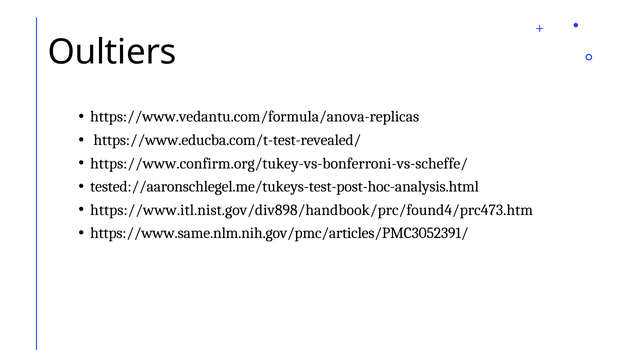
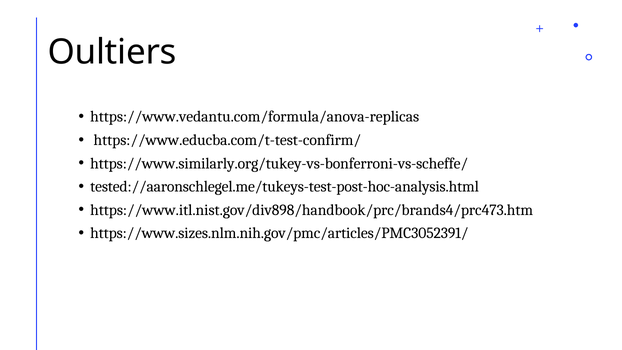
https://www.educba.com/t-test-revealed/: https://www.educba.com/t-test-revealed/ -> https://www.educba.com/t-test-confirm/ (227, 140)
https://www.confirm.org/tukey-vs-bonferroni-vs-scheffe/: https://www.confirm.org/tukey-vs-bonferroni-vs-scheffe/ -> https://www.similarly.org/tukey-vs-bonferroni-vs-scheffe/ (279, 163)
https://www.itl.nist.gov/div898/handbook/prc/found4/prc473.htm: https://www.itl.nist.gov/div898/handbook/prc/found4/prc473.htm -> https://www.itl.nist.gov/div898/handbook/prc/brands4/prc473.htm (312, 210)
https://www.same.nlm.nih.gov/pmc/articles/PMC3052391/: https://www.same.nlm.nih.gov/pmc/articles/PMC3052391/ -> https://www.sizes.nlm.nih.gov/pmc/articles/PMC3052391/ (279, 233)
